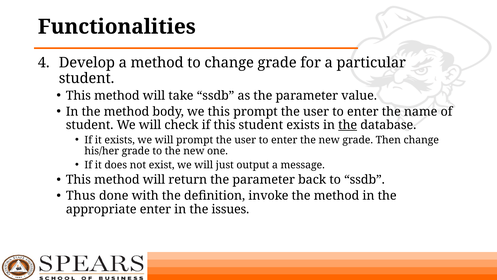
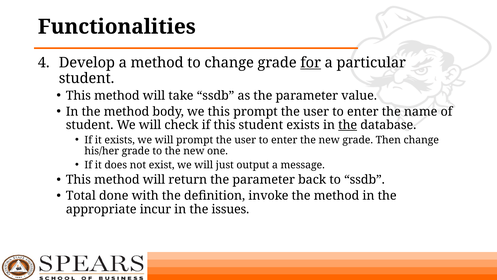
for underline: none -> present (311, 63)
Thus: Thus -> Total (81, 196)
appropriate enter: enter -> incur (155, 209)
